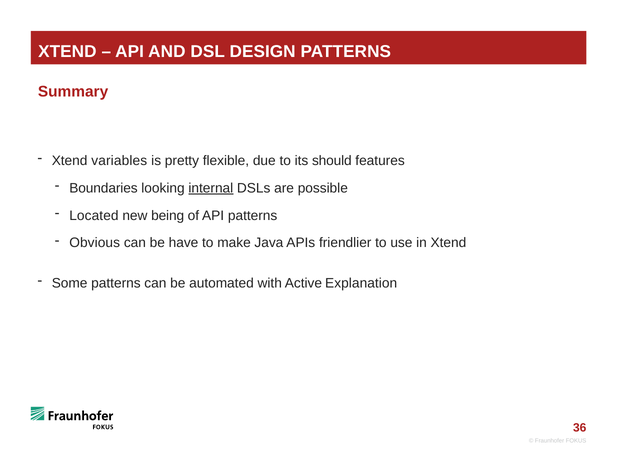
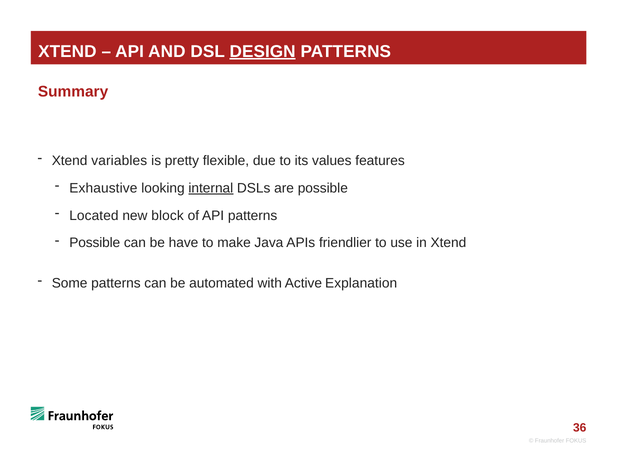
DESIGN underline: none -> present (263, 51)
should: should -> values (332, 161)
Boundaries: Boundaries -> Exhaustive (103, 188)
being: being -> block (168, 215)
Obvious: Obvious -> Possible (95, 243)
